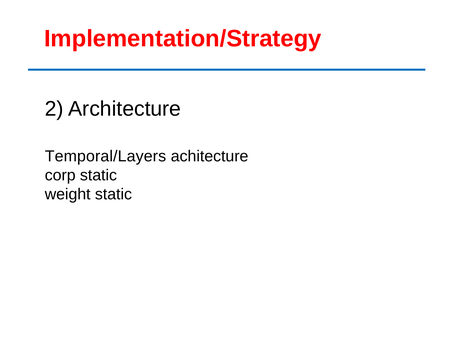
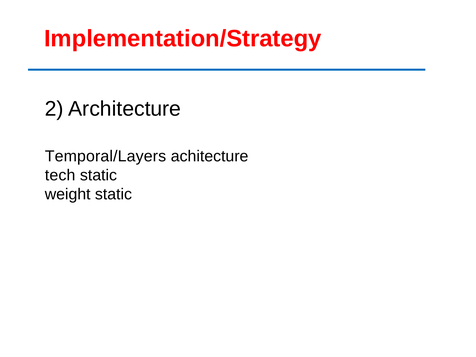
corp: corp -> tech (60, 175)
